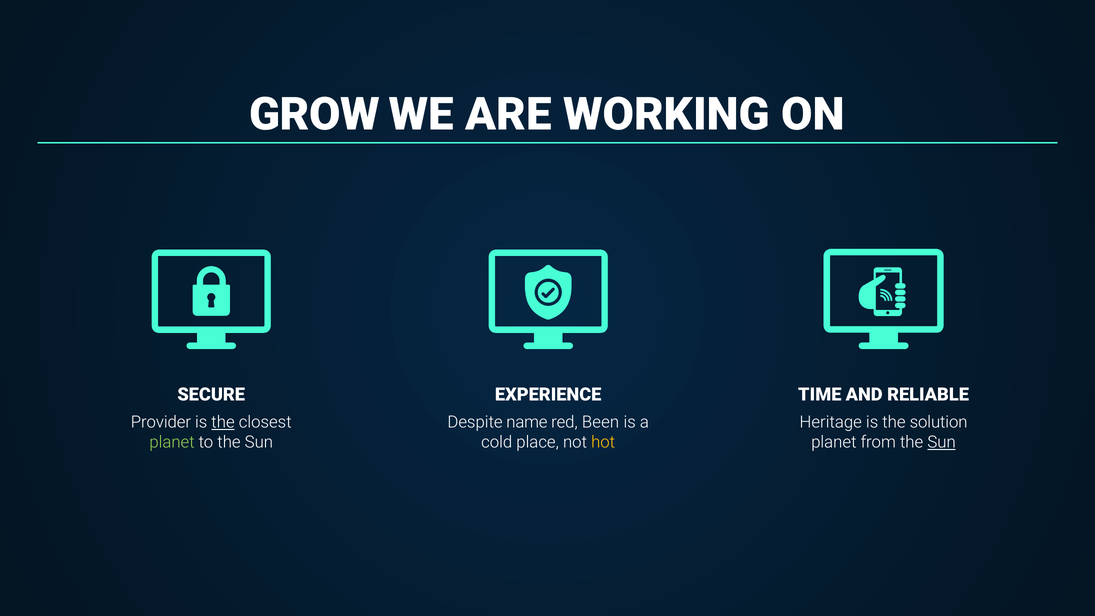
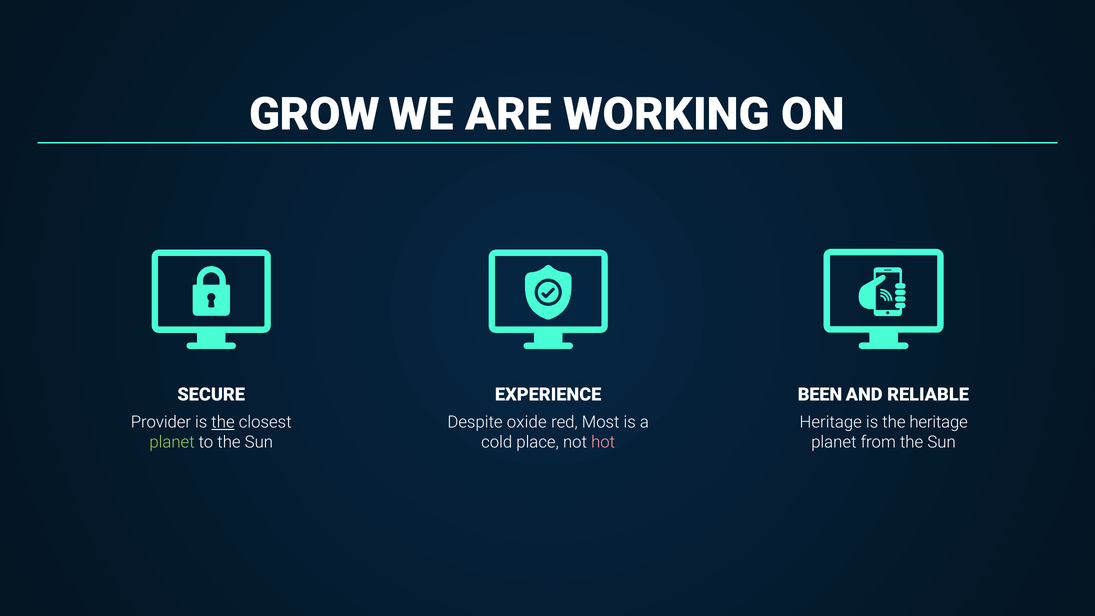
TIME: TIME -> BEEN (820, 395)
name: name -> oxide (527, 422)
Been: Been -> Most (601, 422)
the solution: solution -> heritage (939, 422)
hot colour: yellow -> pink (603, 442)
Sun underline: present -> none (942, 442)
